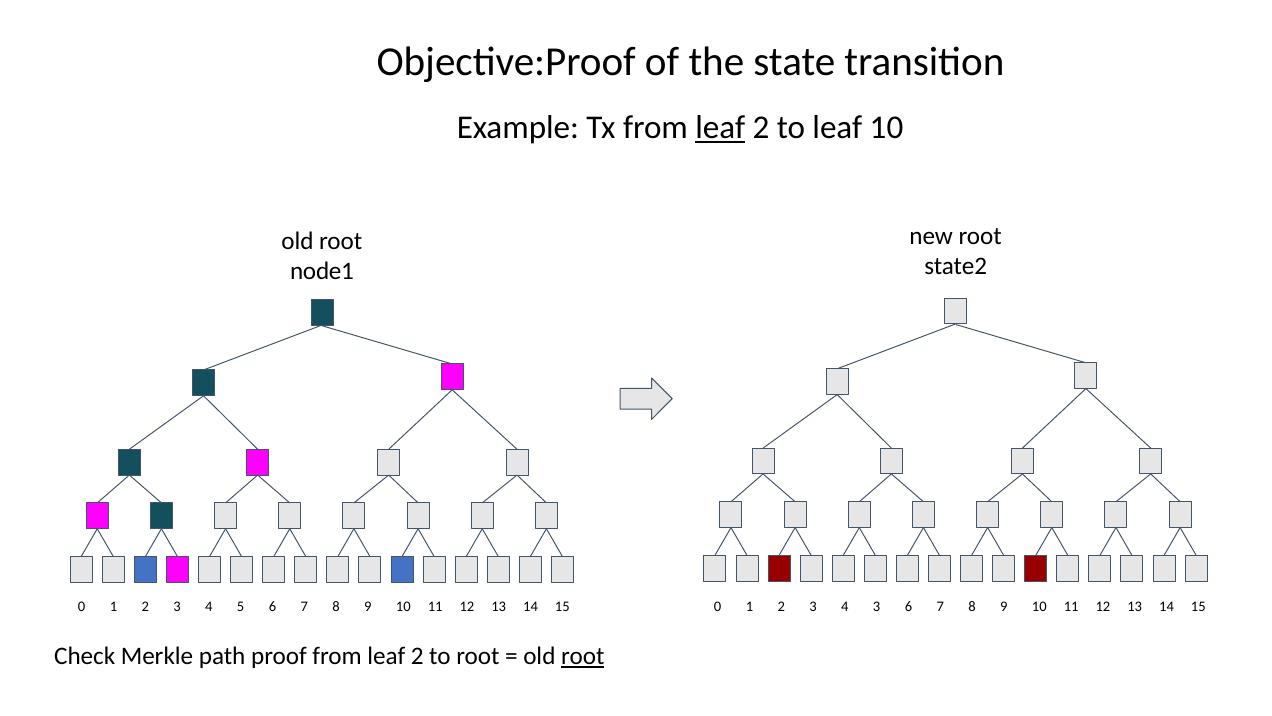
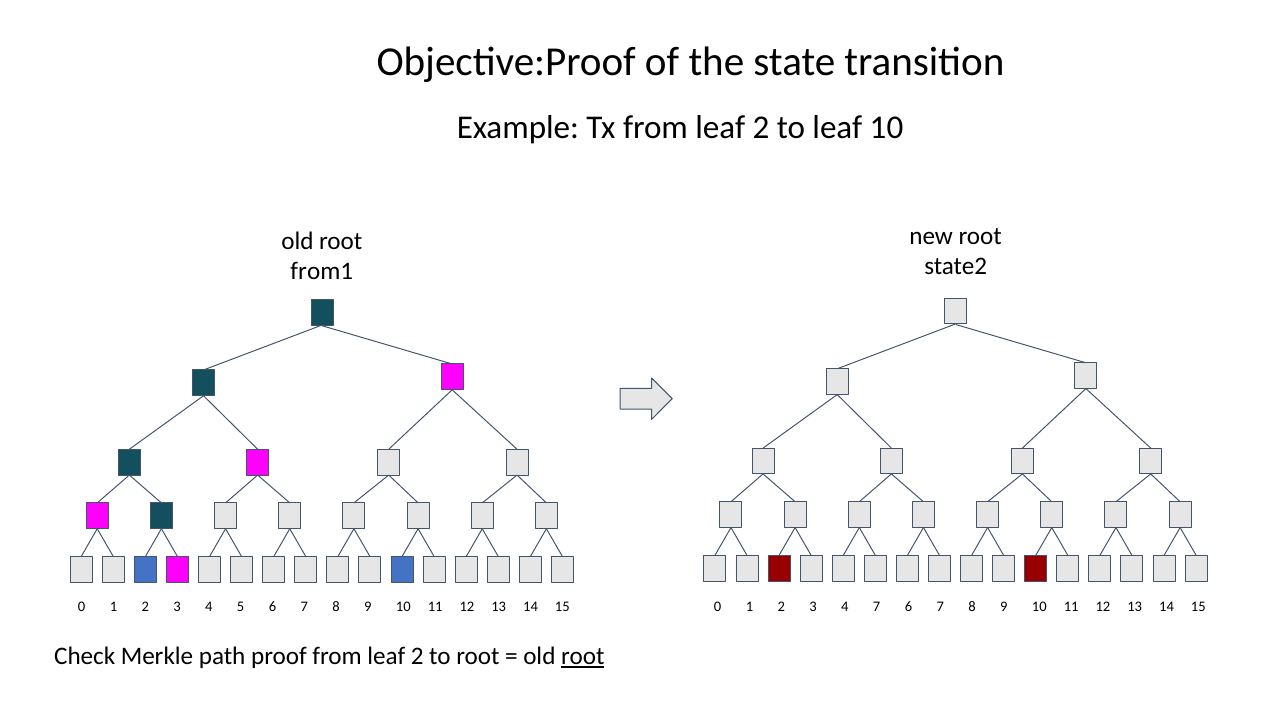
leaf underline: present -> none (720, 127)
node1: node1 -> from1 (322, 271)
4 3: 3 -> 7 (877, 607)
